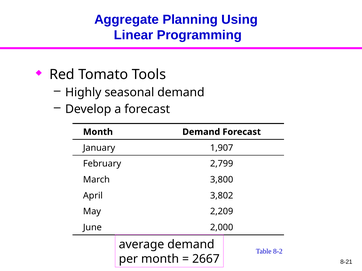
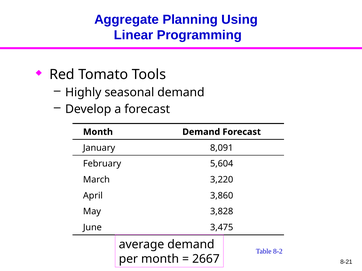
1,907: 1,907 -> 8,091 (222, 148)
2,799: 2,799 -> 5,604 (222, 164)
3,800: 3,800 -> 3,220 (222, 180)
3,802: 3,802 -> 3,860 (222, 196)
2,209: 2,209 -> 3,828 (222, 212)
2,000: 2,000 -> 3,475 (222, 228)
